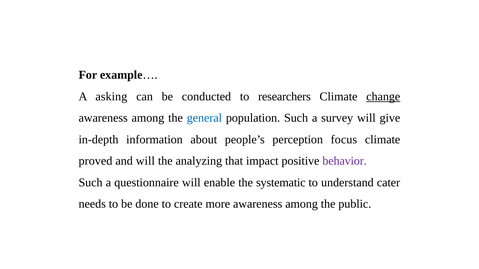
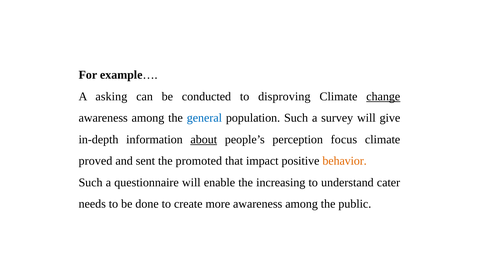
researchers: researchers -> disproving (284, 97)
about underline: none -> present (204, 140)
and will: will -> sent (145, 161)
analyzing: analyzing -> promoted (199, 161)
behavior colour: purple -> orange (345, 161)
systematic: systematic -> increasing (281, 183)
